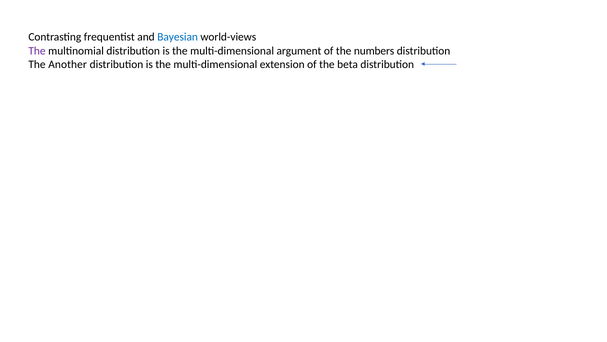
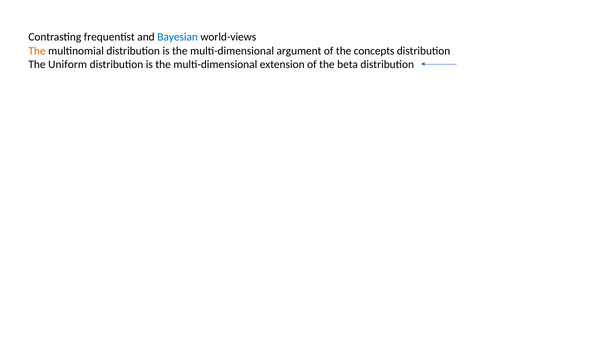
The colour: purple -> orange (37, 51)
numbers: numbers -> concepts (374, 51)
Another: Another -> Uniform (68, 64)
